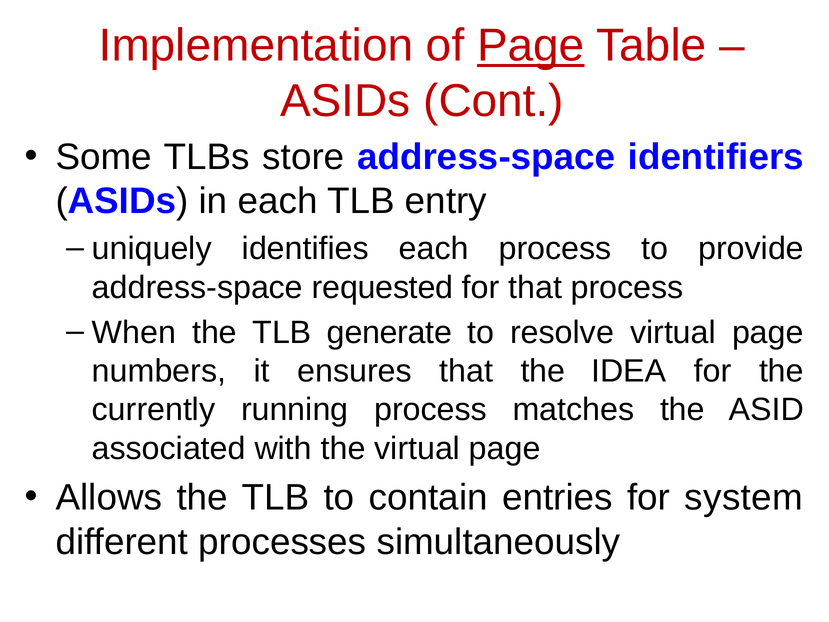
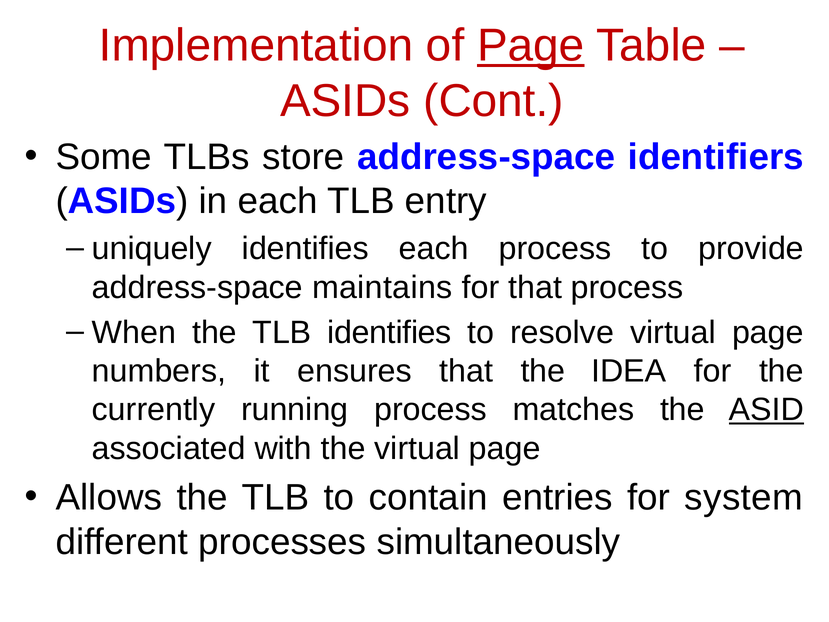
requested: requested -> maintains (382, 287)
TLB generate: generate -> identifies (389, 332)
ASID underline: none -> present (766, 410)
